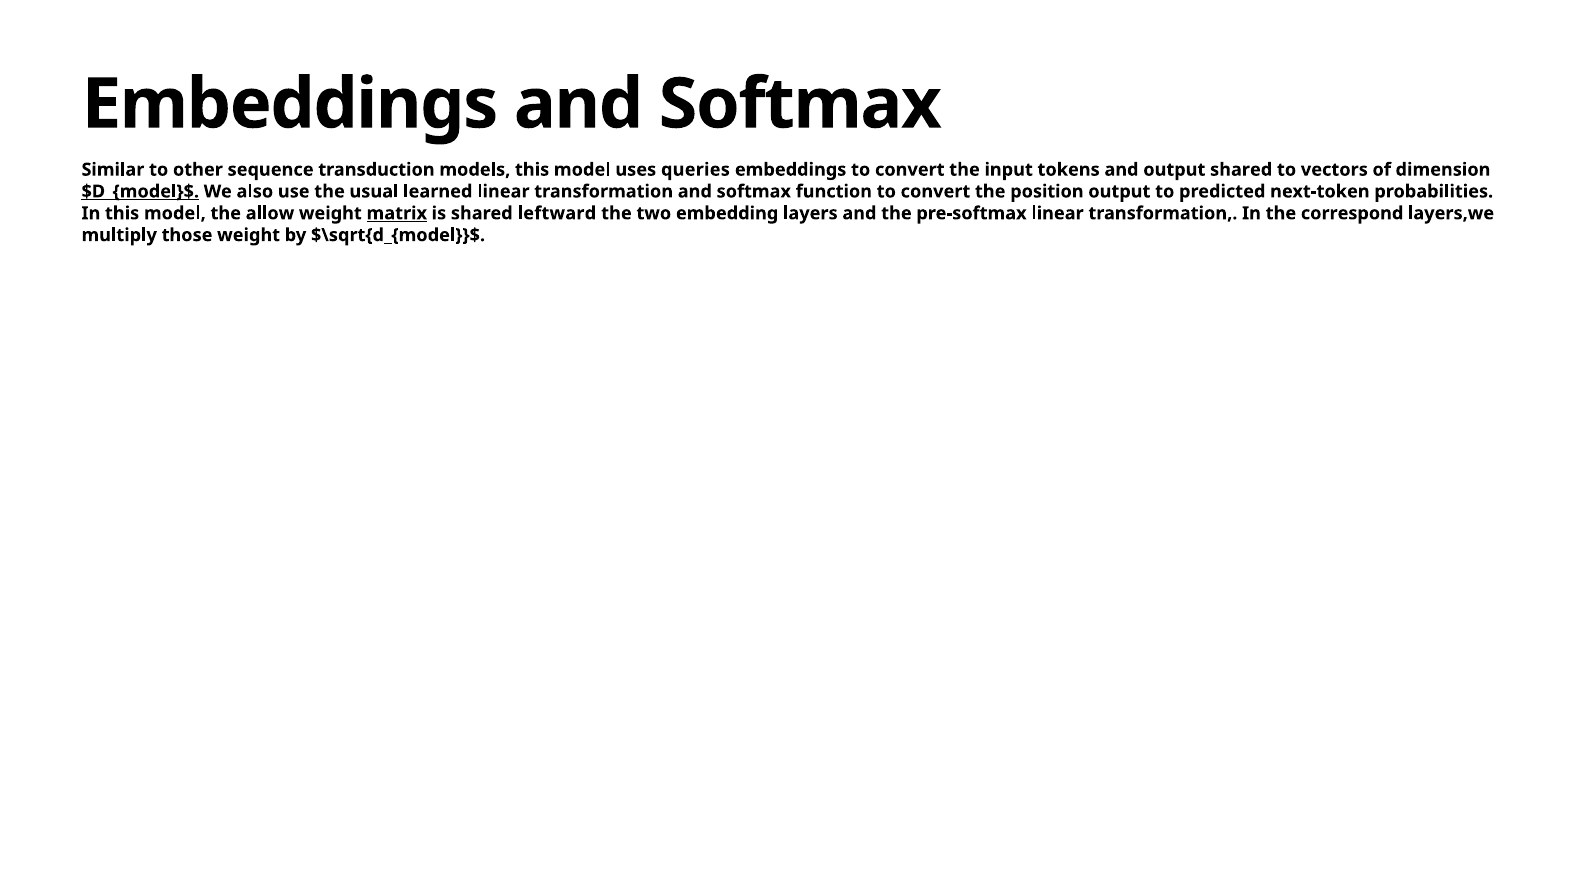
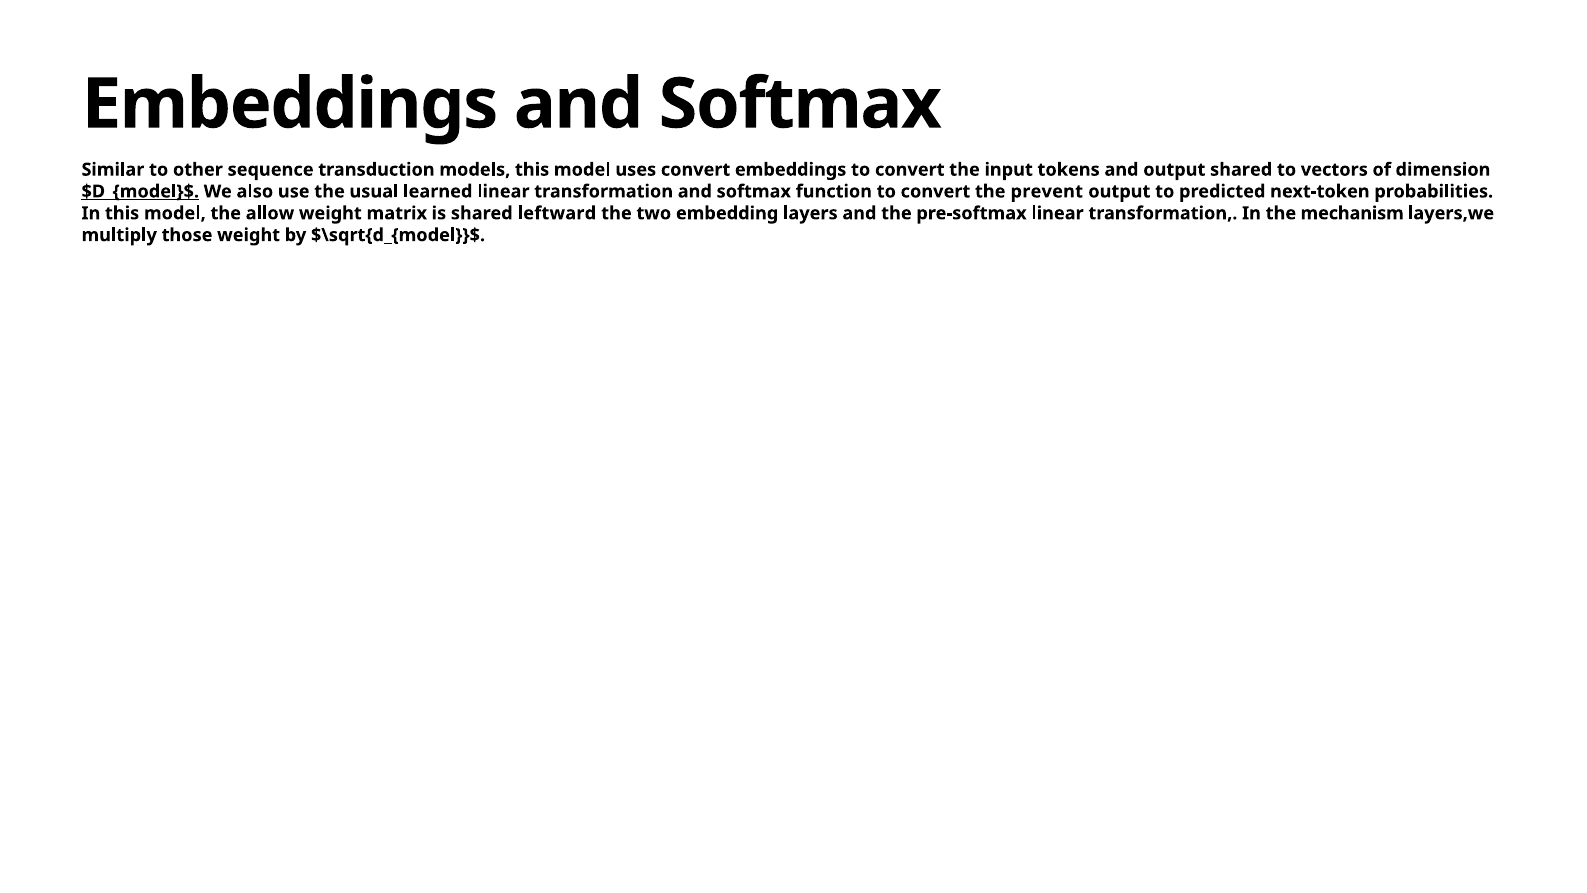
uses queries: queries -> convert (696, 170)
position: position -> prevent (1047, 191)
matrix underline: present -> none (397, 213)
correspond: correspond -> mechanism (1352, 213)
